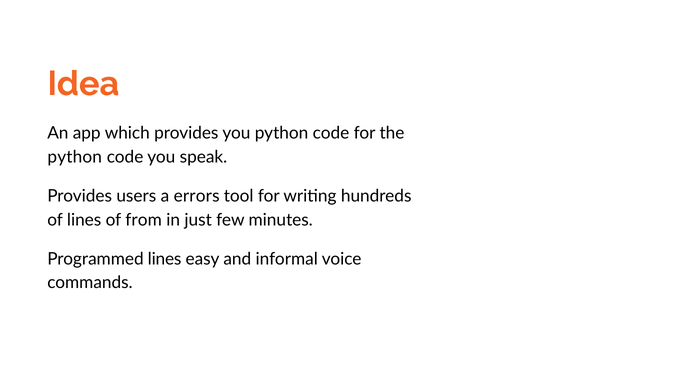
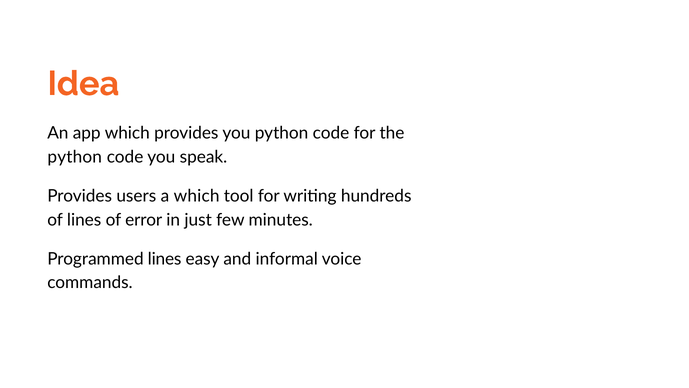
a errors: errors -> which (197, 196)
from: from -> error (144, 220)
